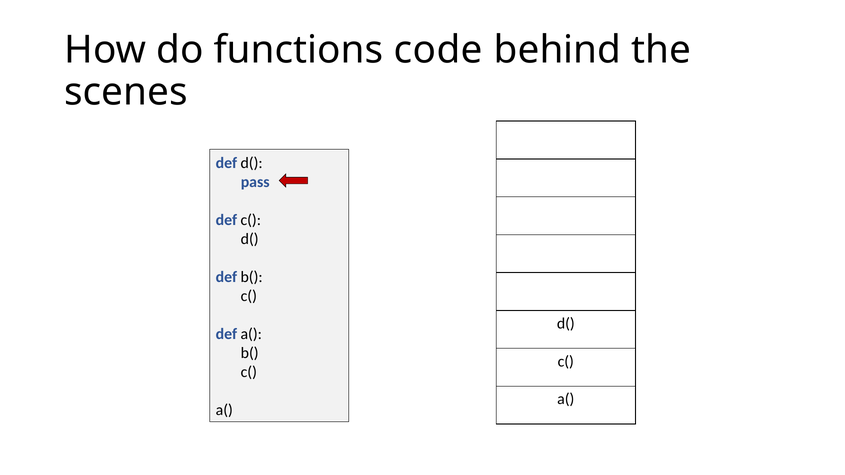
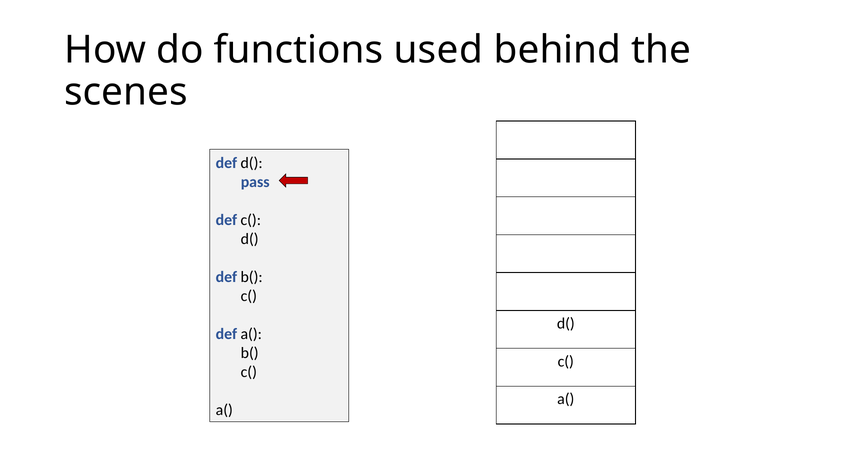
code: code -> used (438, 50)
